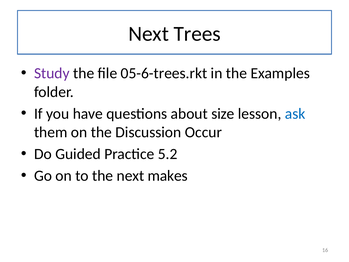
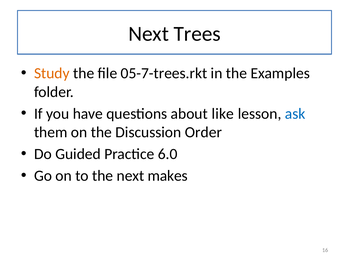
Study colour: purple -> orange (52, 73)
05-6-trees.rkt: 05-6-trees.rkt -> 05-7-trees.rkt (164, 73)
size: size -> like (223, 114)
Occur: Occur -> Order (203, 132)
5.2: 5.2 -> 6.0 (168, 154)
